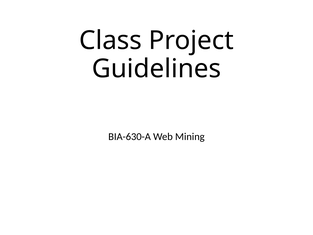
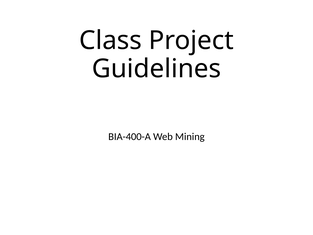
BIA-630-A: BIA-630-A -> BIA-400-A (130, 137)
